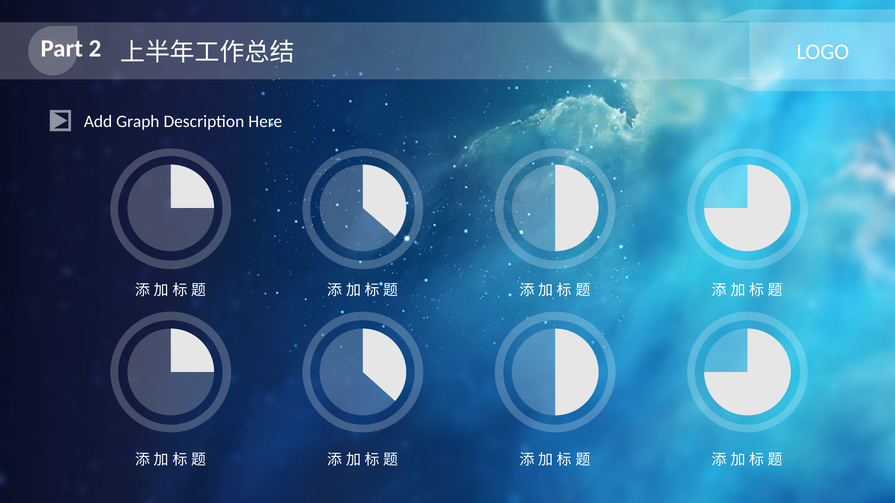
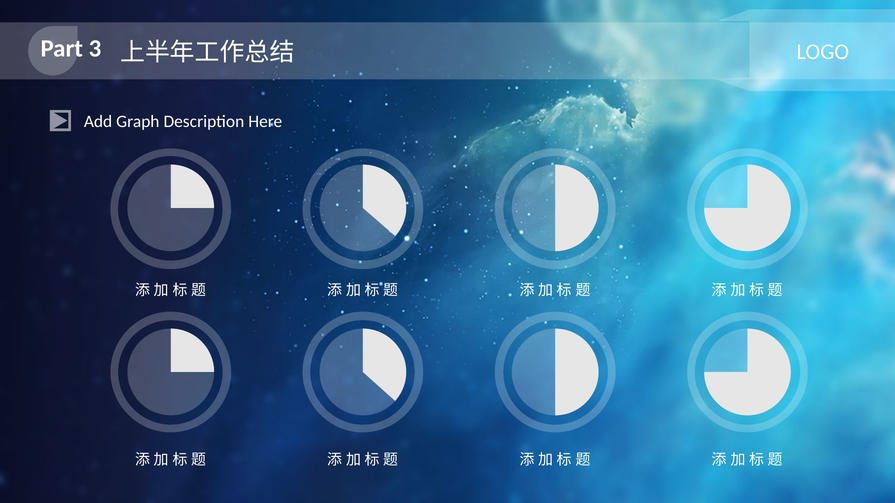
2: 2 -> 3 (95, 48)
